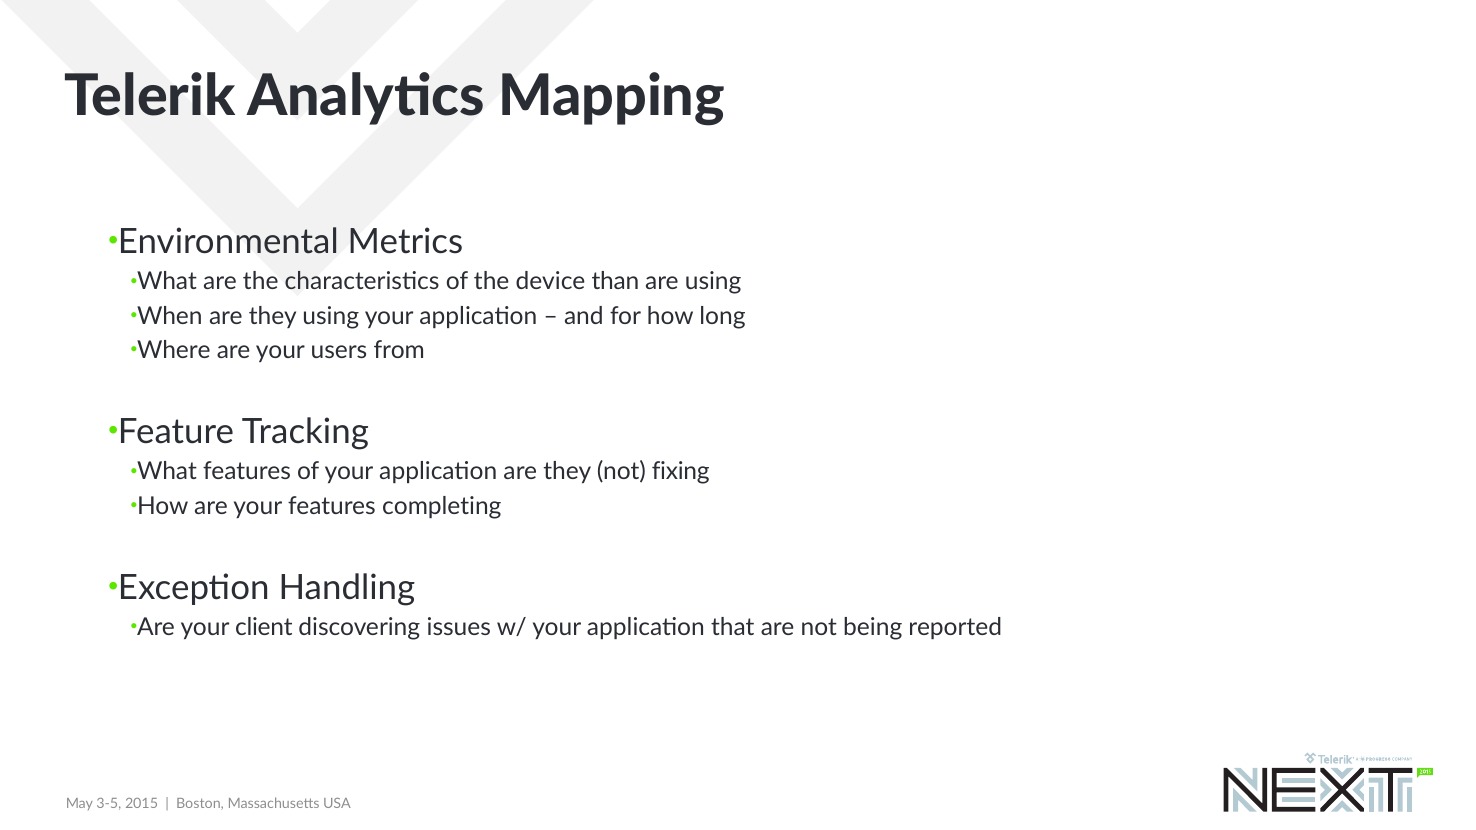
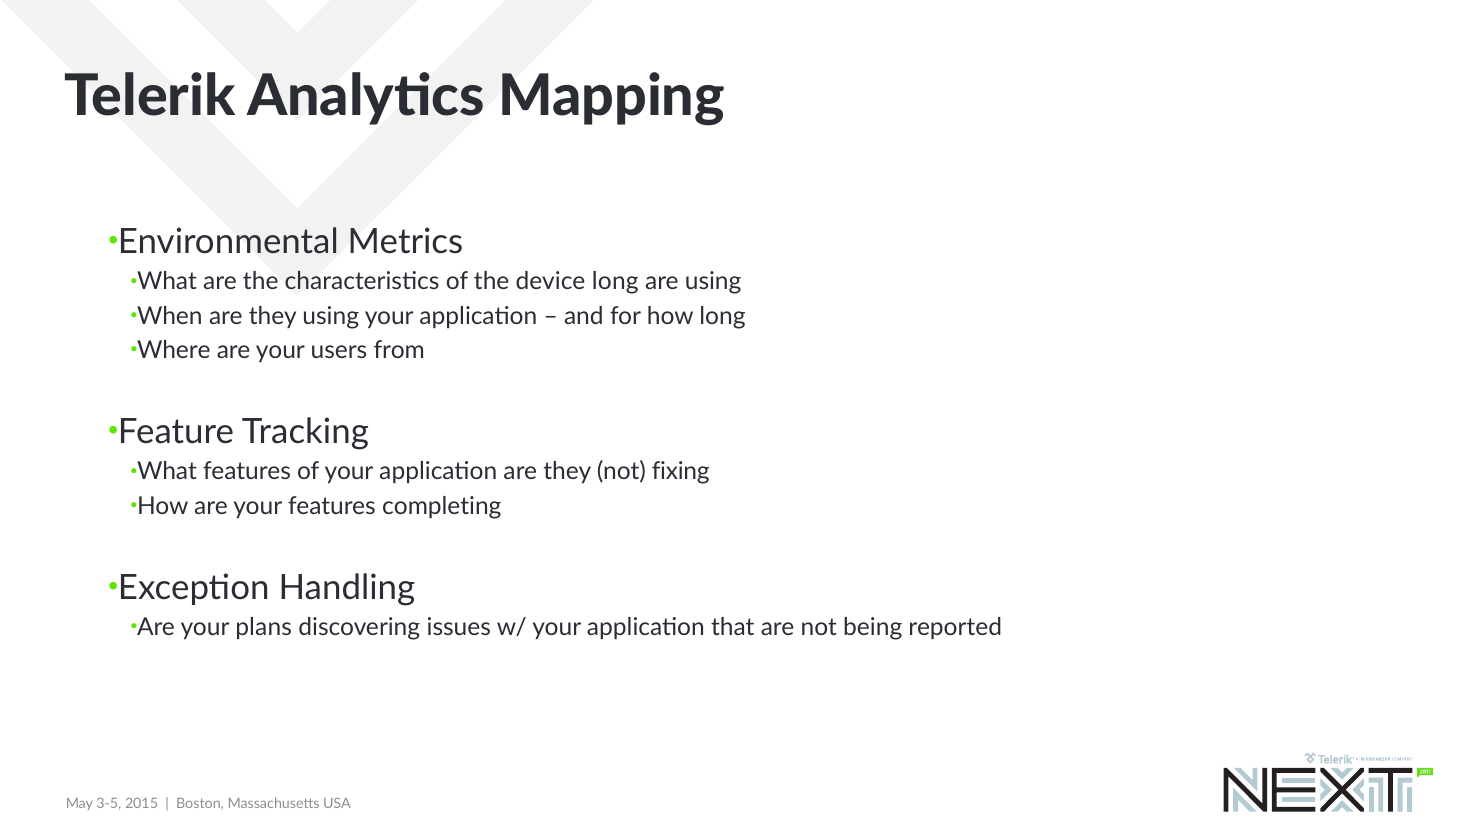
device than: than -> long (615, 282)
client: client -> plans (264, 628)
